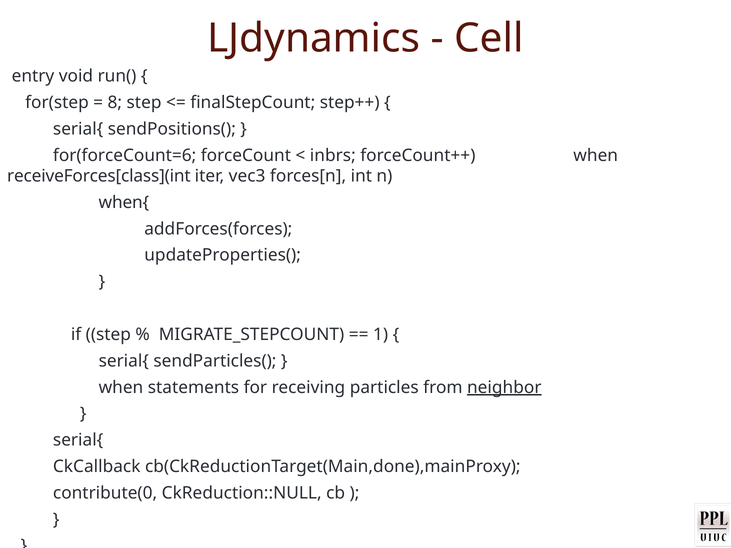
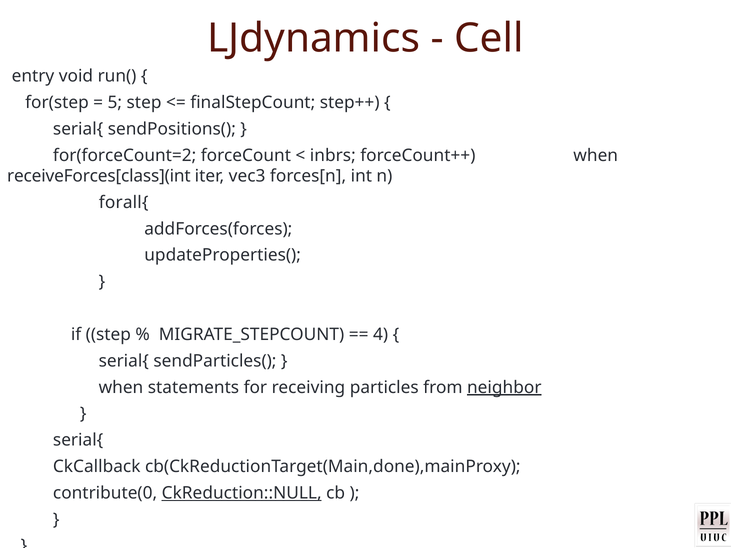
8: 8 -> 5 (115, 103)
for(forceCount=6: for(forceCount=6 -> for(forceCount=2 (125, 155)
when{: when{ -> forall{ (124, 203)
1: 1 -> 4 (381, 335)
CkReduction::NULL underline: none -> present (242, 493)
